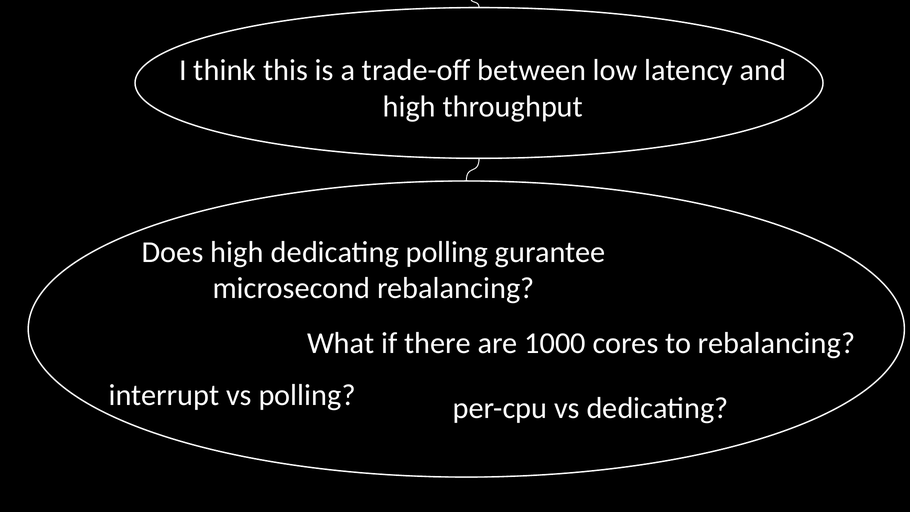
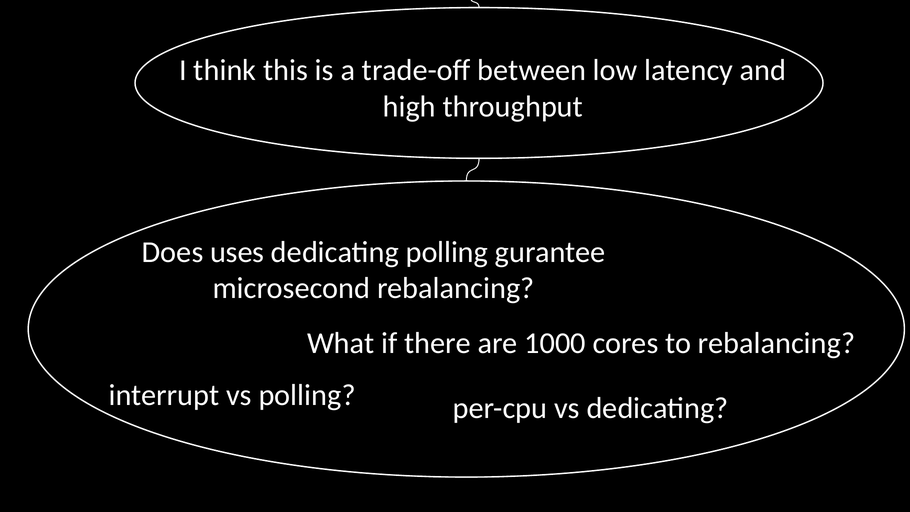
Does high: high -> uses (237, 252)
